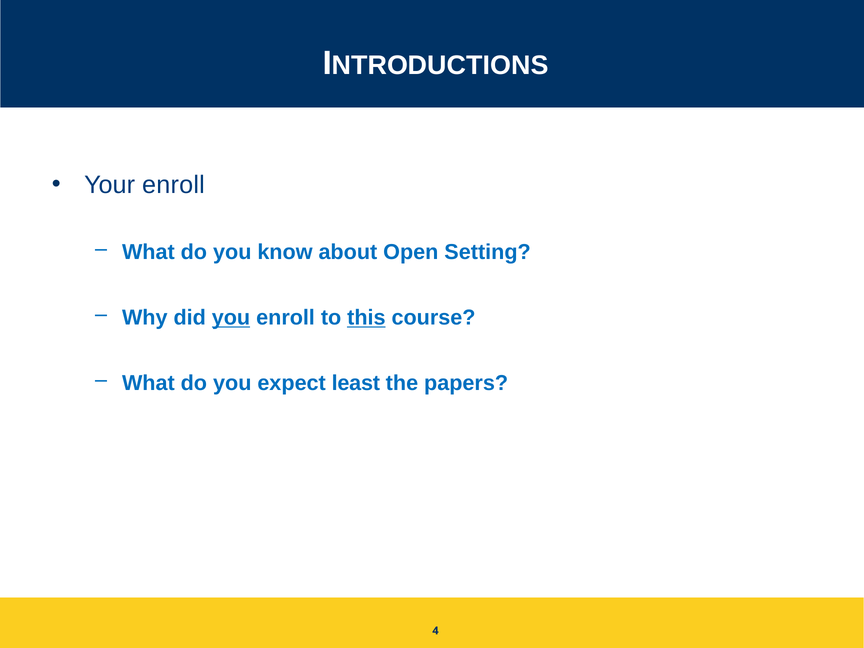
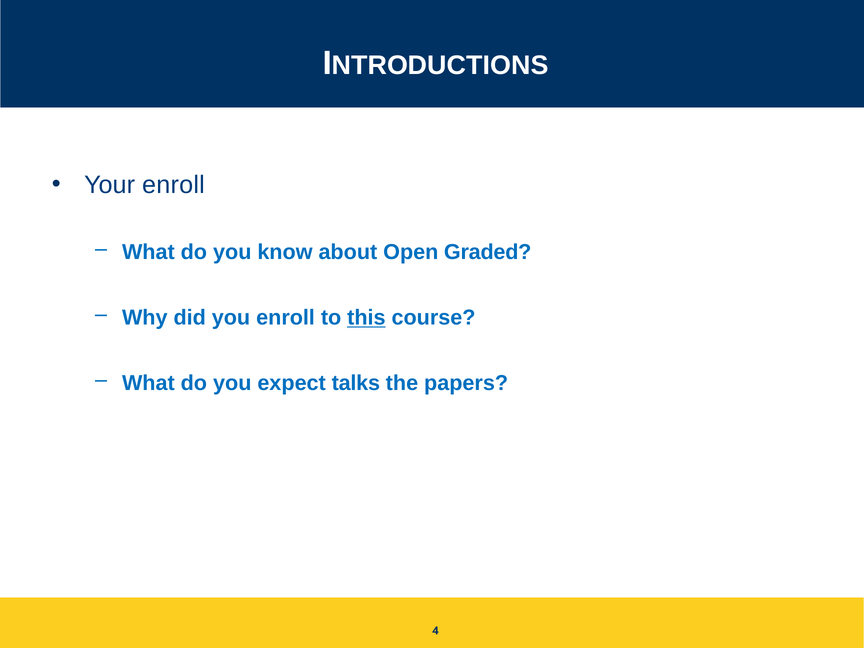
Setting: Setting -> Graded (488, 252)
you underline: present -> none (231, 318)
least: least -> talks (356, 383)
